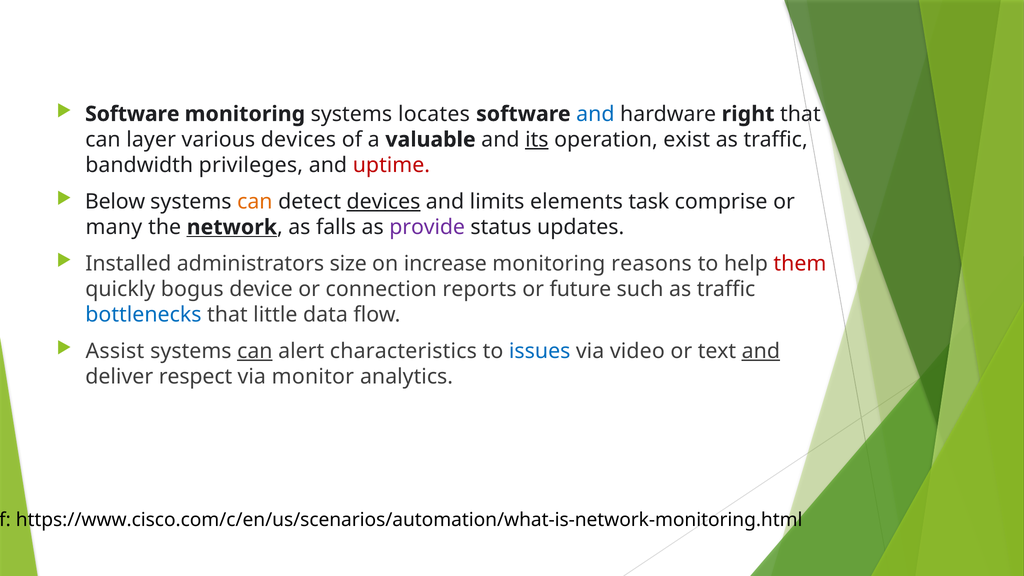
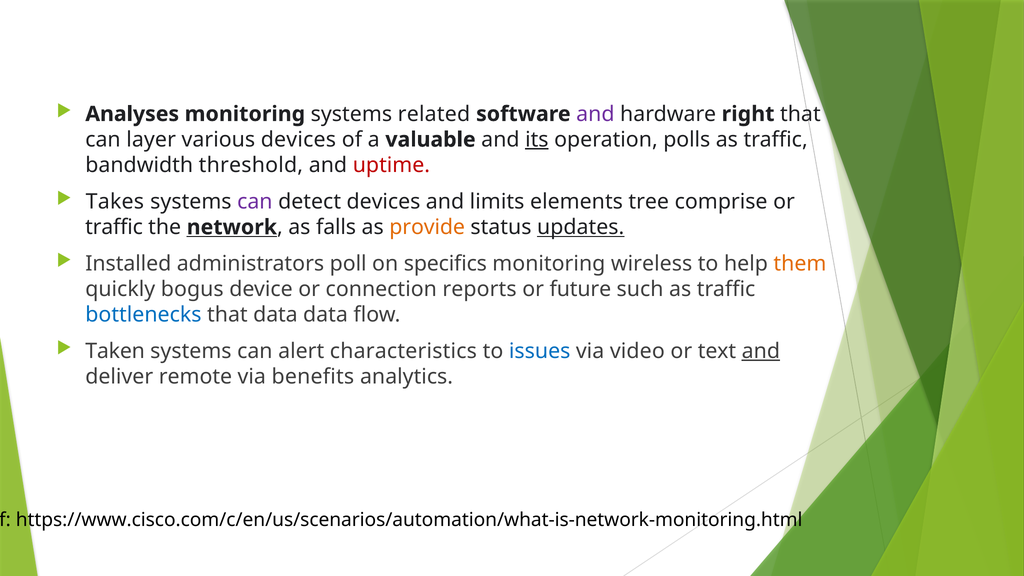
Software: Software -> Analyses (132, 114)
locates: locates -> related (434, 114)
and colour: blue -> purple (595, 114)
exist: exist -> polls (687, 140)
privileges: privileges -> threshold (251, 165)
Below: Below -> Takes (115, 202)
can colour: orange -> purple (255, 202)
devices underline: present -> none (383, 202)
task: task -> tree (649, 202)
many: many -> traffic (114, 227)
provide colour: purple -> orange (427, 227)
updates underline: none -> present (581, 227)
size: size -> poll (348, 264)
increase: increase -> specifics (445, 264)
reasons: reasons -> wireless (652, 264)
them colour: red -> orange (800, 264)
that little: little -> data (275, 315)
Assist: Assist -> Taken (115, 351)
can underline: present -> none (255, 351)
respect: respect -> remote (195, 377)
monitor: monitor -> benefits (313, 377)
